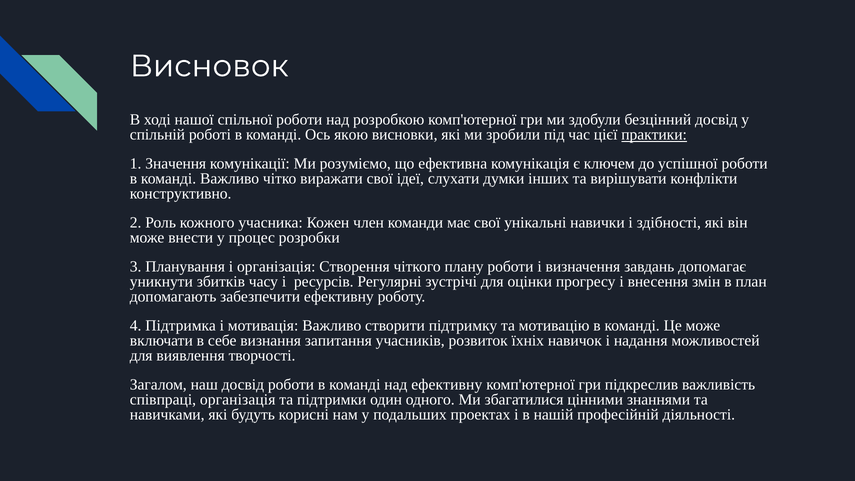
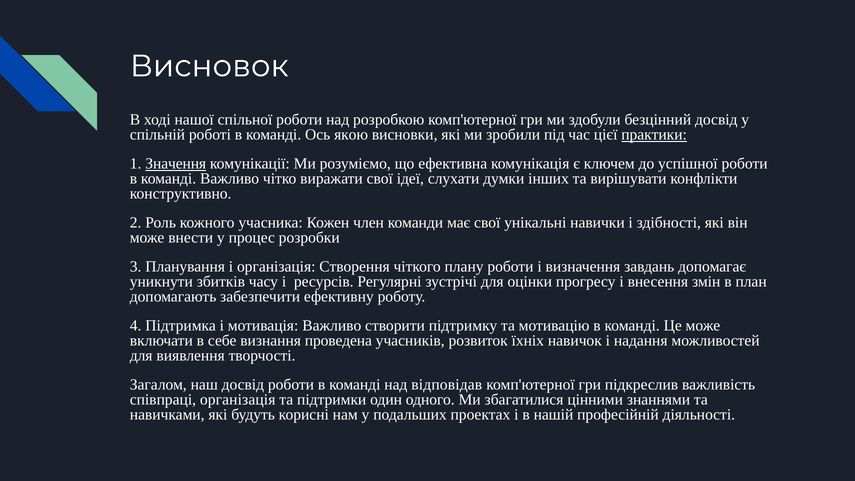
Значення underline: none -> present (176, 164)
запитання: запитання -> проведена (338, 341)
над ефективну: ефективну -> відповідав (447, 385)
